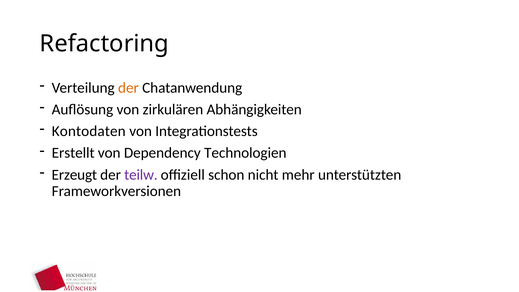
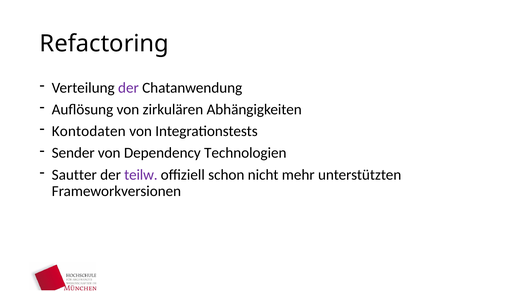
der colour: orange -> purple (128, 88)
Erstellt: Erstellt -> Sender (73, 153)
Erzeugt: Erzeugt -> Sautter (74, 175)
